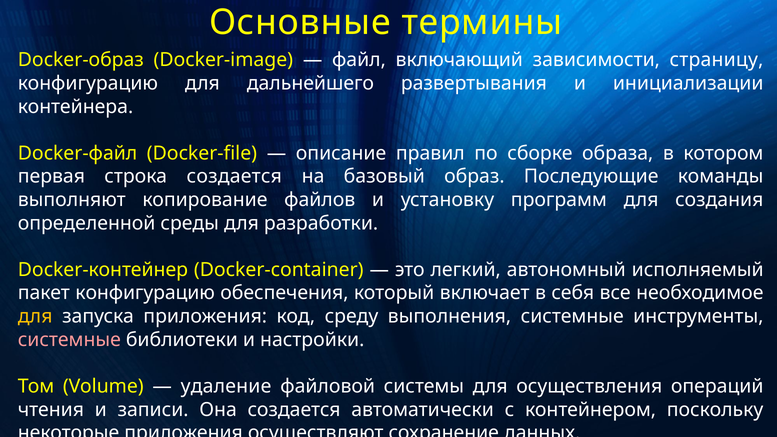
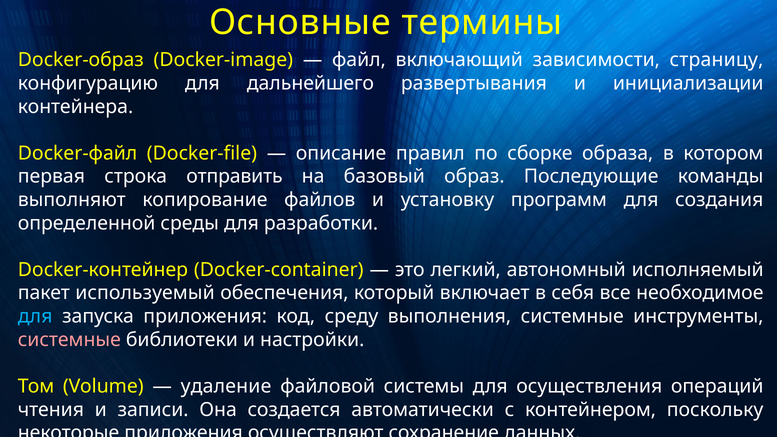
строка создается: создается -> отправить (234, 177)
пакет конфигурацию: конфигурацию -> используемый (145, 293)
для colour: yellow -> light blue (35, 316)
